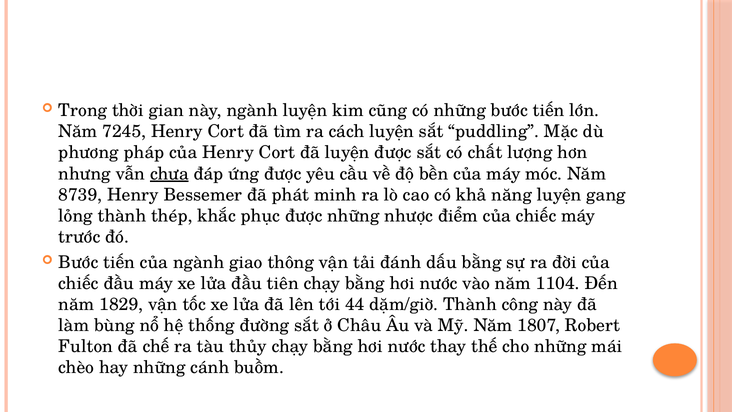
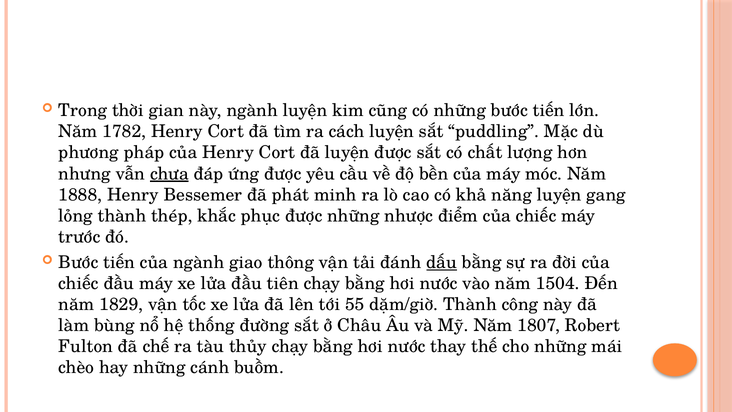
7245: 7245 -> 1782 (124, 132)
8739: 8739 -> 1888 (80, 195)
dấu underline: none -> present (442, 262)
1104: 1104 -> 1504 (558, 283)
44: 44 -> 55 (355, 304)
